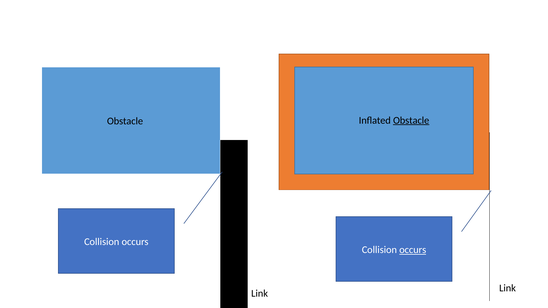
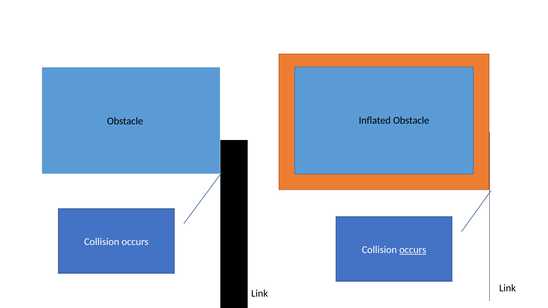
Obstacle underline: present -> none (411, 120)
